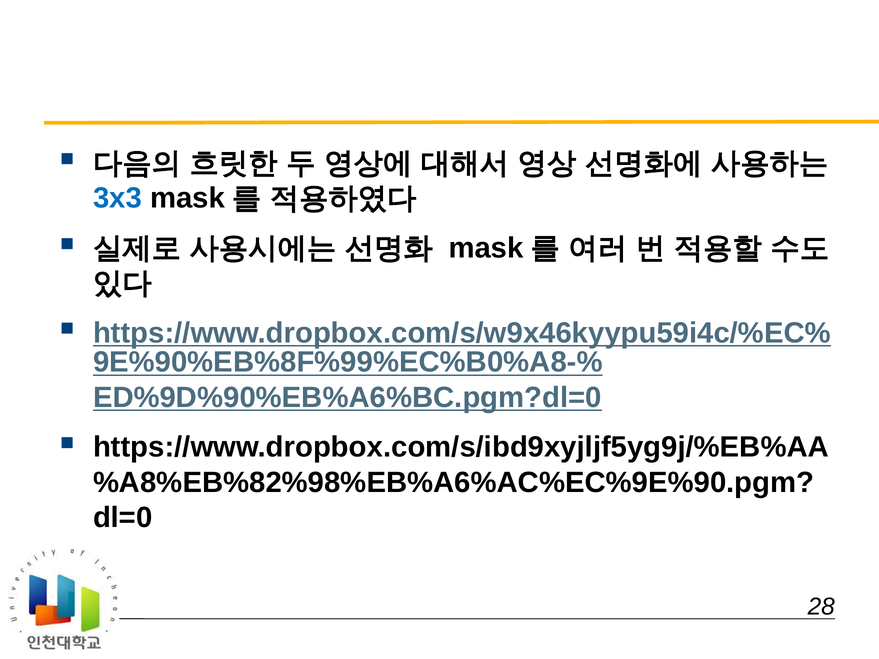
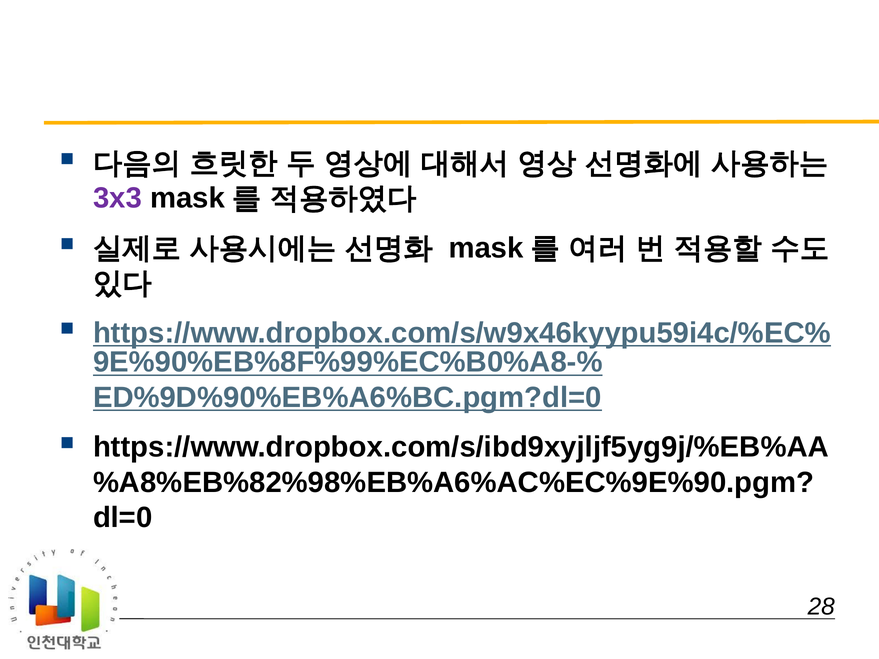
3x3 colour: blue -> purple (117, 198)
